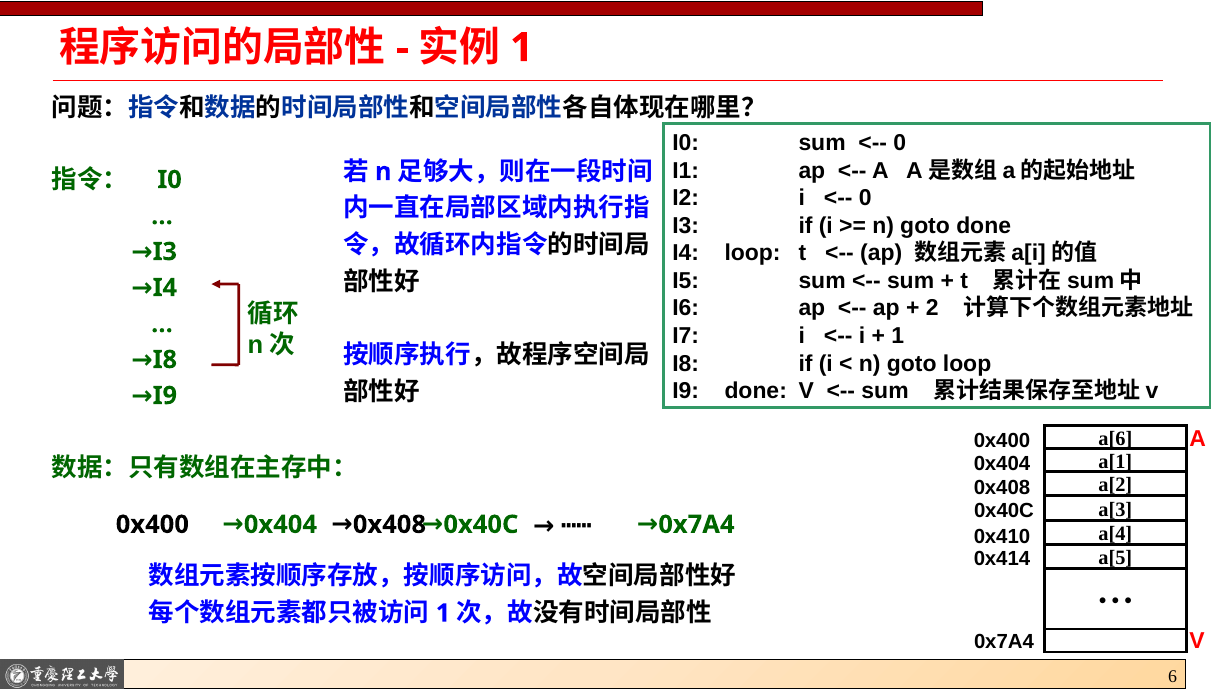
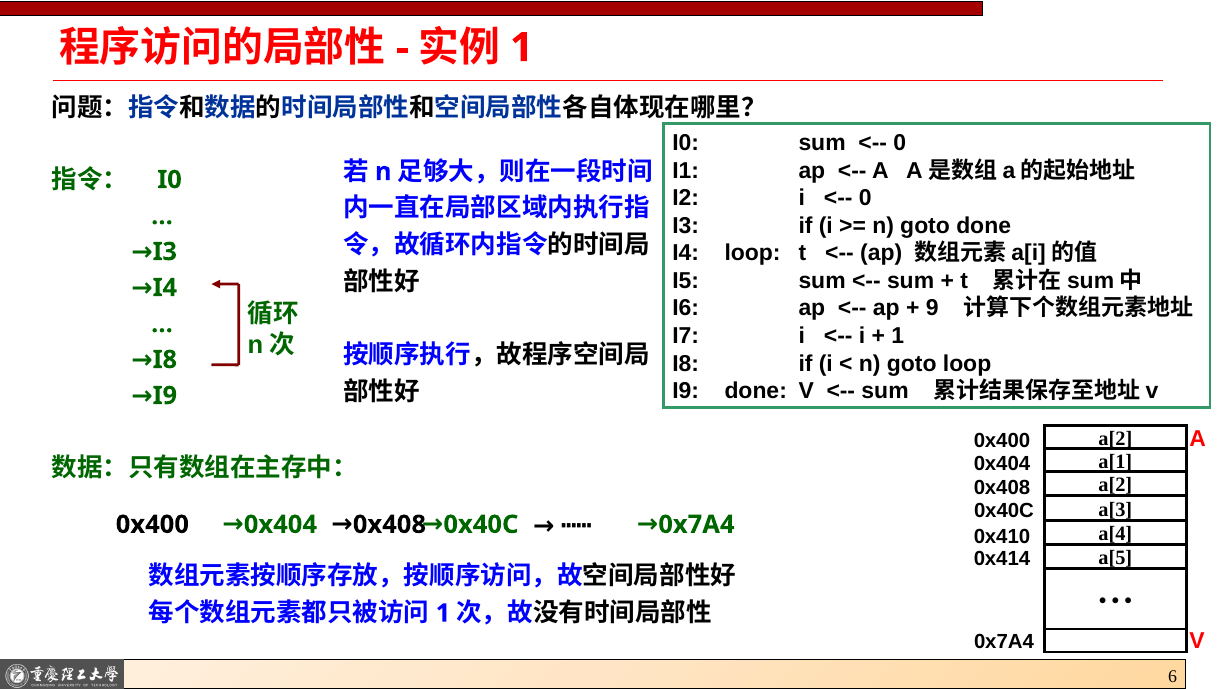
2: 2 -> 9 (932, 308)
a[6: a[6 -> a[2 (1115, 439)
